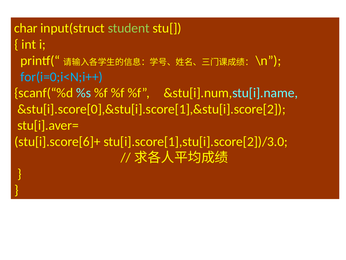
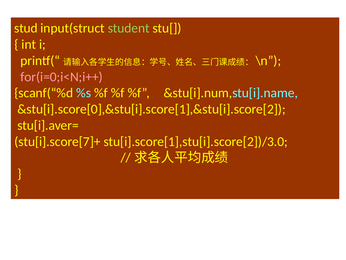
char: char -> stud (26, 28)
for(i=0;i<N;i++ colour: light blue -> pink (62, 77)
stu[i].score[6]+: stu[i].score[6]+ -> stu[i].score[7]+ (57, 141)
